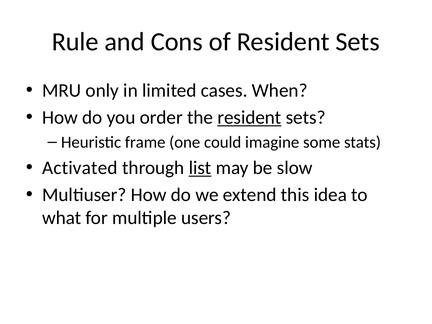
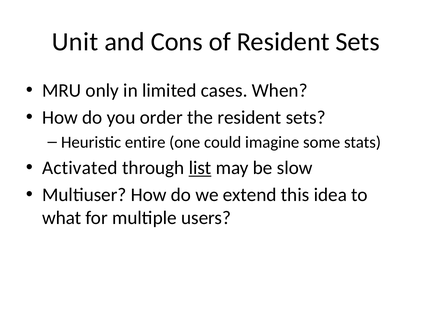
Rule: Rule -> Unit (75, 42)
resident underline: present -> none (249, 118)
frame: frame -> entire (145, 142)
